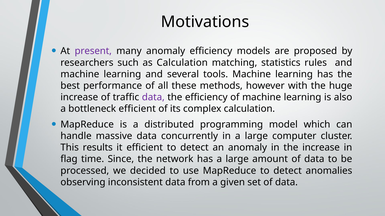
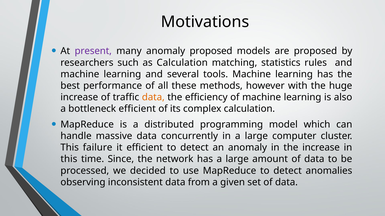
anomaly efficiency: efficiency -> proposed (211, 51)
data colour: purple -> orange (153, 97)
results: results -> failure (98, 148)
flag: flag -> this (69, 159)
